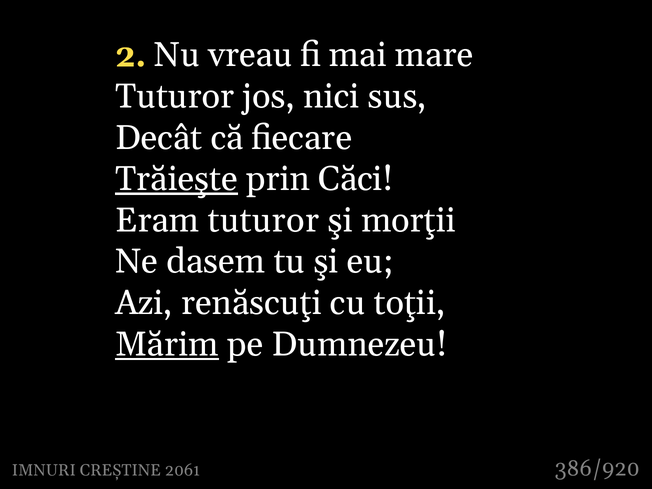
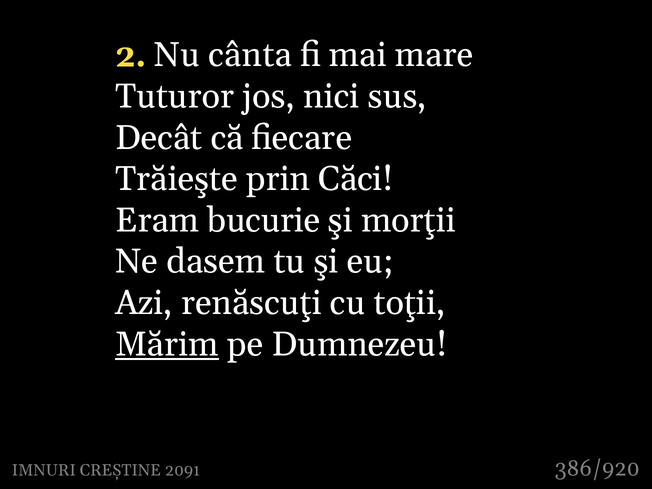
vreau: vreau -> cânta (250, 55)
Trăieşte underline: present -> none (176, 179)
Eram tuturor: tuturor -> bucurie (264, 220)
2061: 2061 -> 2091 (183, 471)
